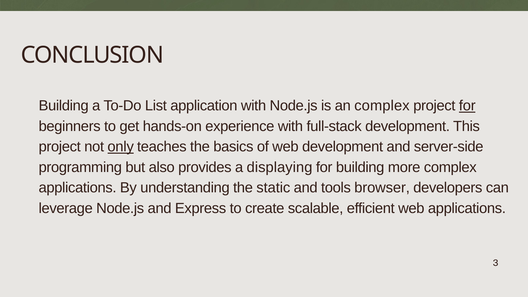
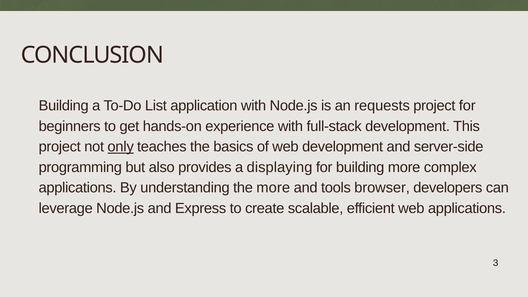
an complex: complex -> requests (382, 106)
for underline: present -> none (467, 106)
the static: static -> more (273, 188)
